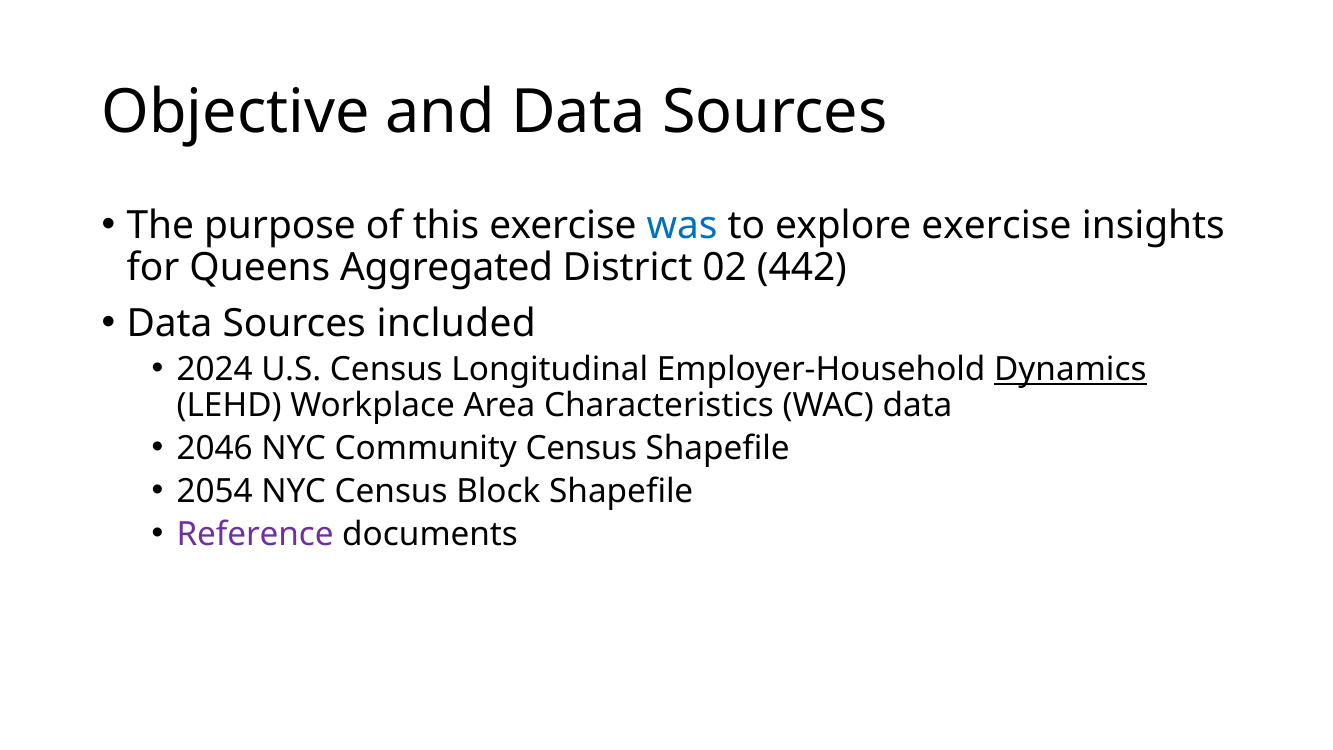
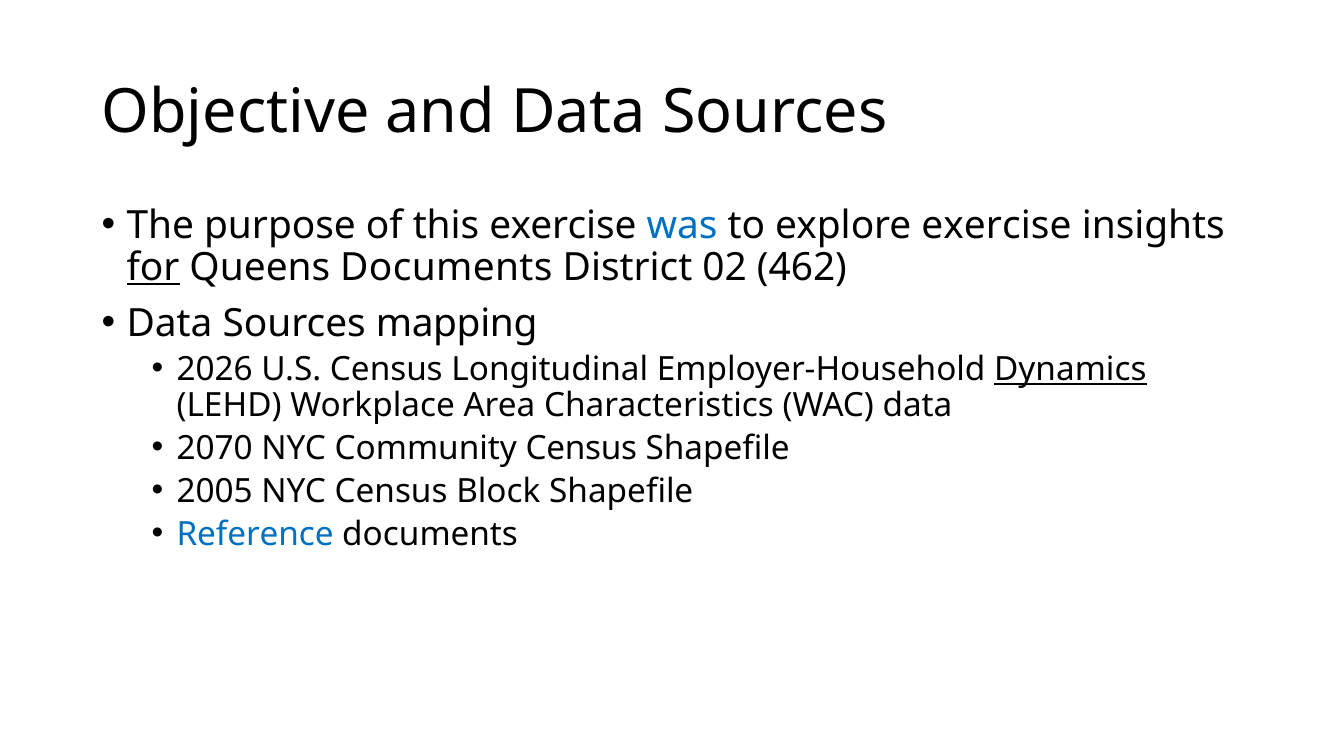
for underline: none -> present (153, 267)
Queens Aggregated: Aggregated -> Documents (446, 267)
442: 442 -> 462 (802, 267)
included: included -> mapping (457, 323)
2024: 2024 -> 2026 (215, 369)
2046: 2046 -> 2070 (215, 448)
2054: 2054 -> 2005 (215, 491)
Reference colour: purple -> blue (255, 534)
